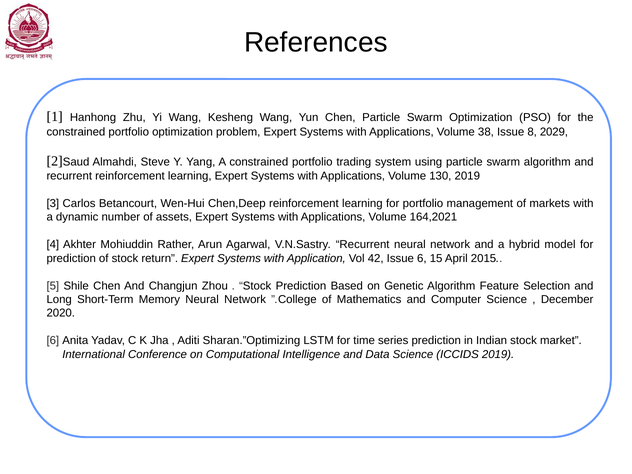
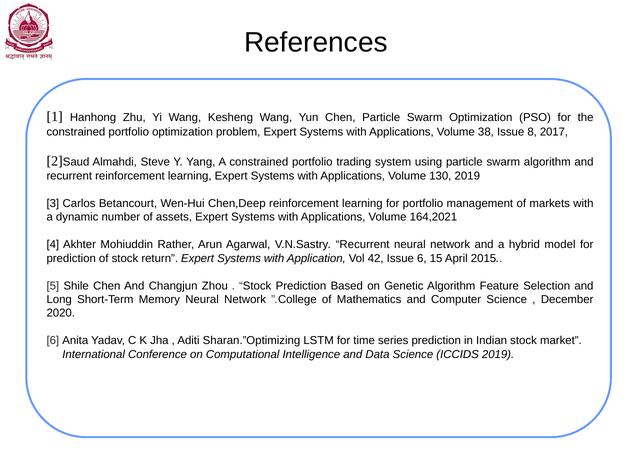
2029: 2029 -> 2017 (554, 132)
